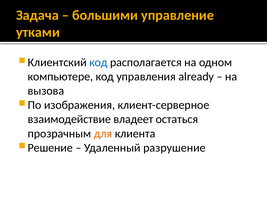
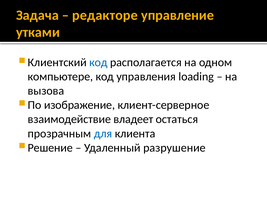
большими: большими -> редакторе (105, 15)
already: already -> loading (196, 77)
изображения: изображения -> изображение (80, 105)
для colour: orange -> blue (103, 134)
